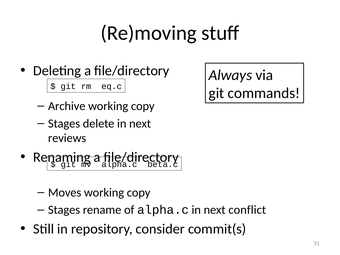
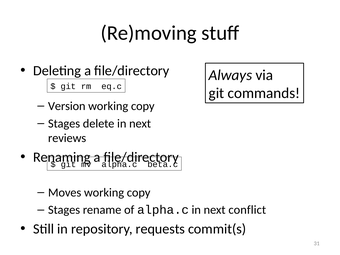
Archive: Archive -> Version (67, 106)
consider: consider -> requests (160, 229)
